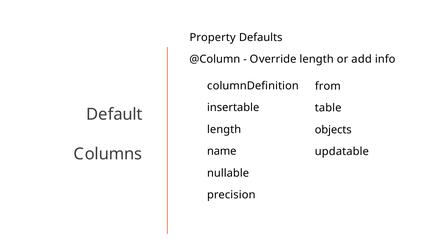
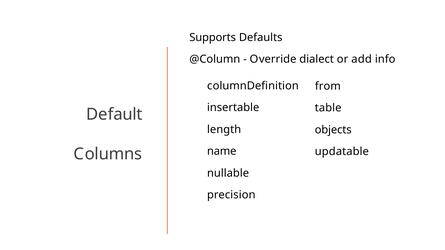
Property: Property -> Supports (213, 37)
Override length: length -> dialect (317, 59)
